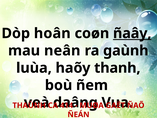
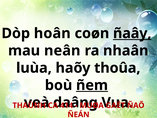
gaùnh: gaùnh -> nhaân (126, 51)
thanh: thanh -> thoûa (117, 68)
ñem underline: none -> present (92, 85)
